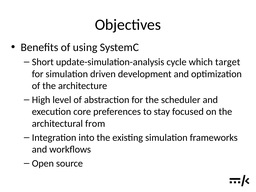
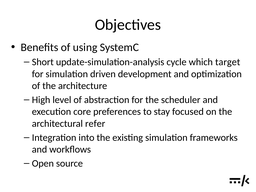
from: from -> refer (95, 124)
